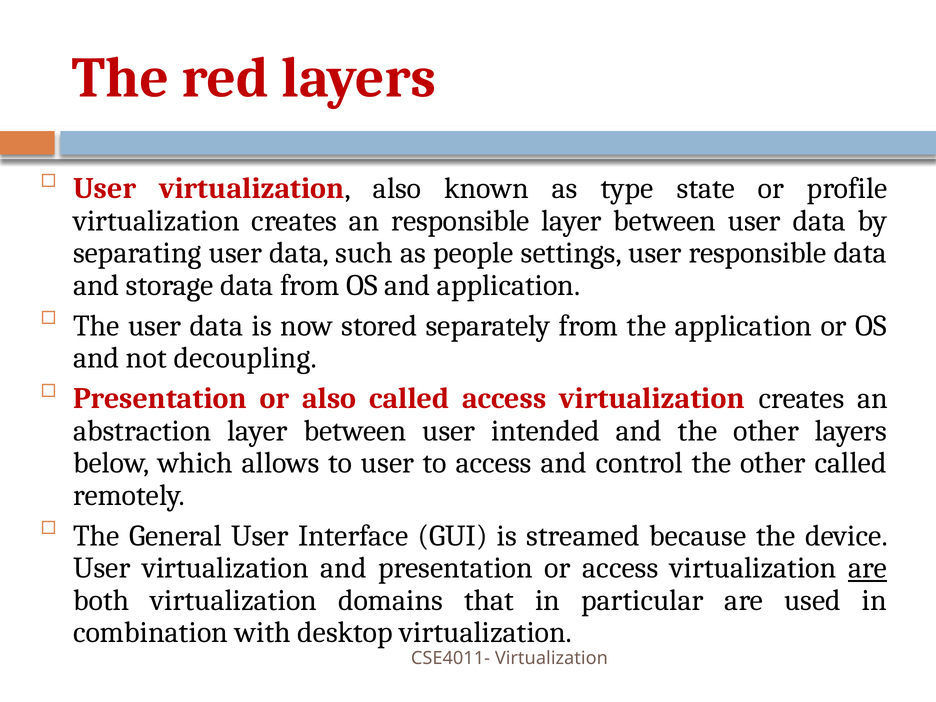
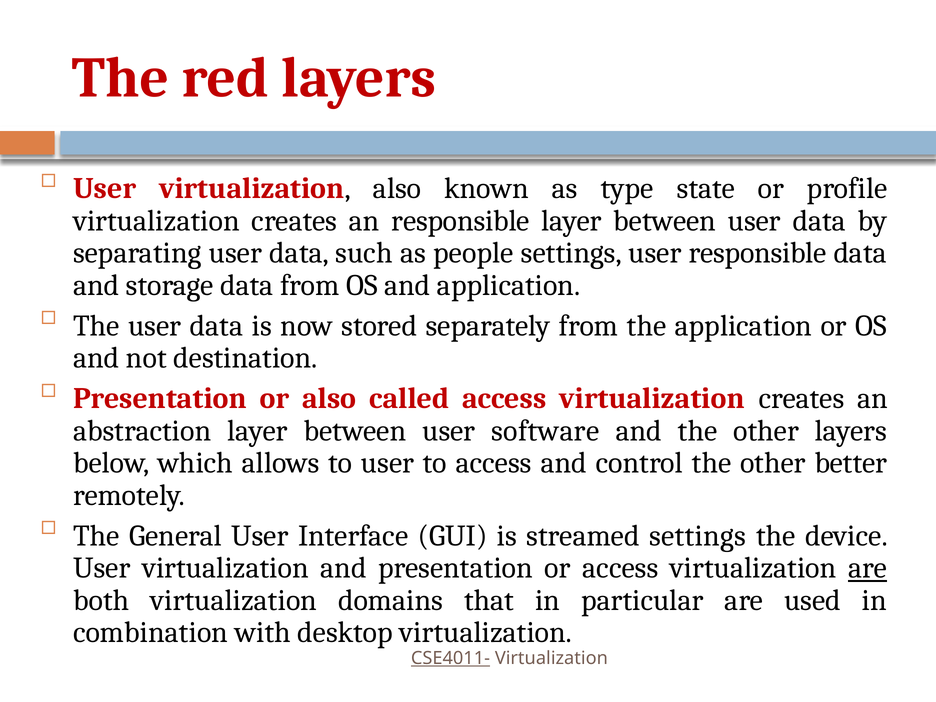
decoupling: decoupling -> destination (245, 358)
intended: intended -> software (545, 431)
other called: called -> better (851, 463)
streamed because: because -> settings (698, 536)
CSE4011- underline: none -> present (450, 658)
